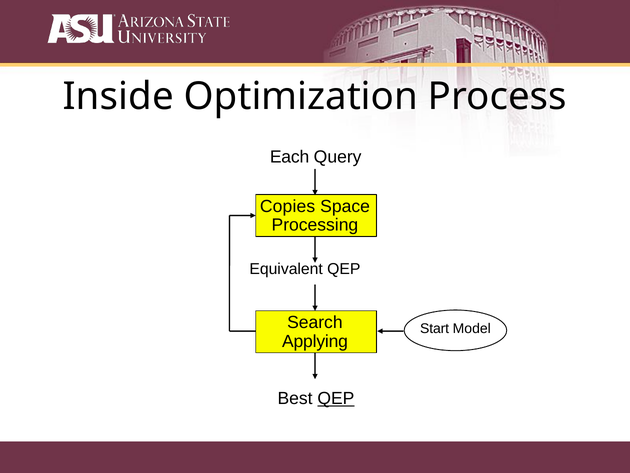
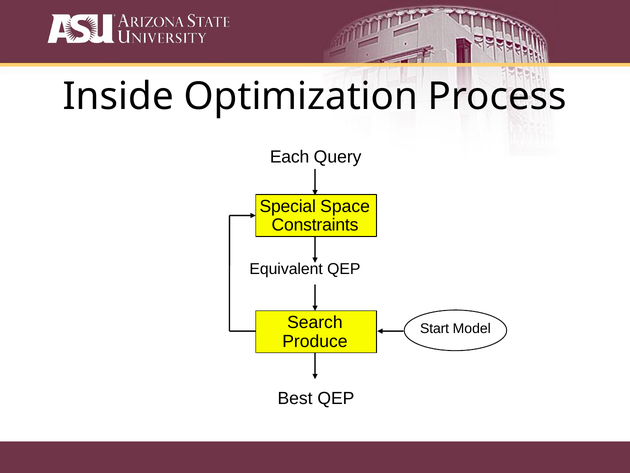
Copies: Copies -> Special (288, 206)
Processing: Processing -> Constraints (315, 225)
Applying: Applying -> Produce (315, 341)
QEP underline: present -> none (336, 398)
